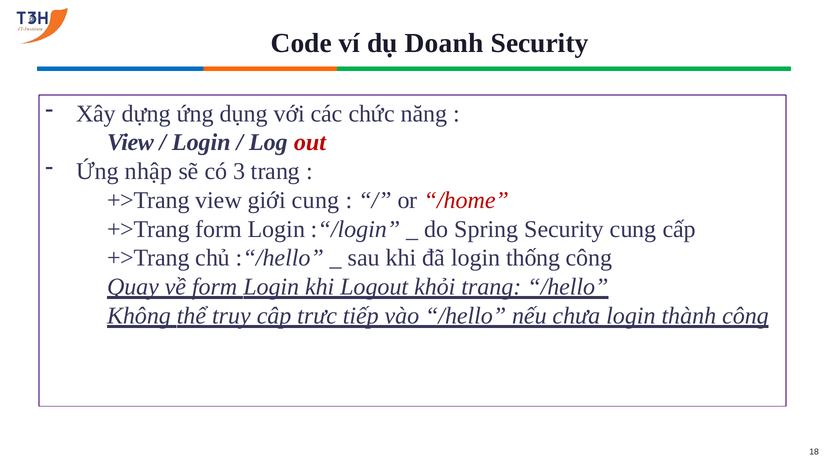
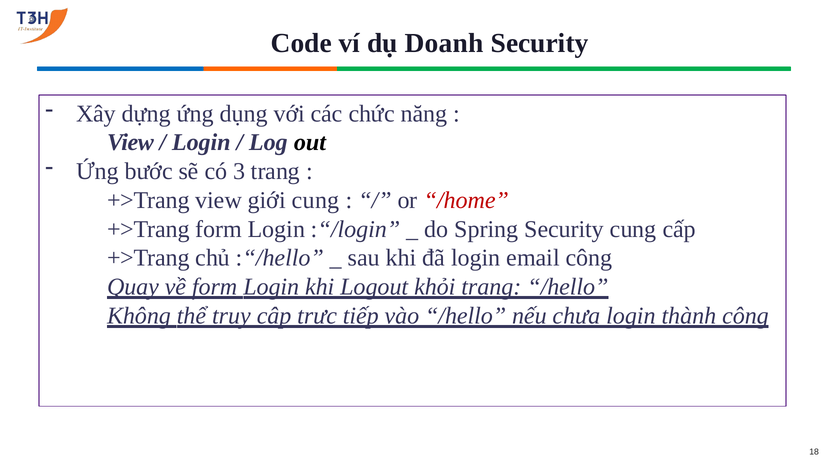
out colour: red -> black (310, 143)
nhập: nhập -> bước (149, 171)
thống: thống -> email (533, 258)
